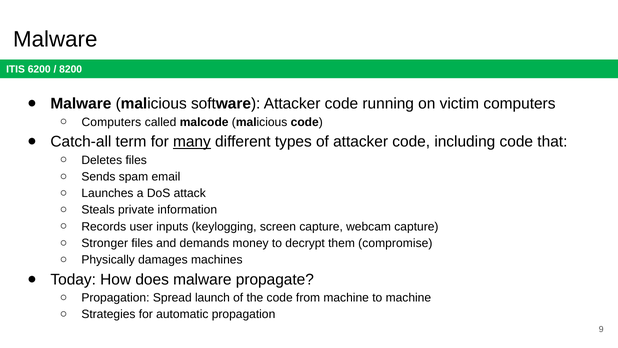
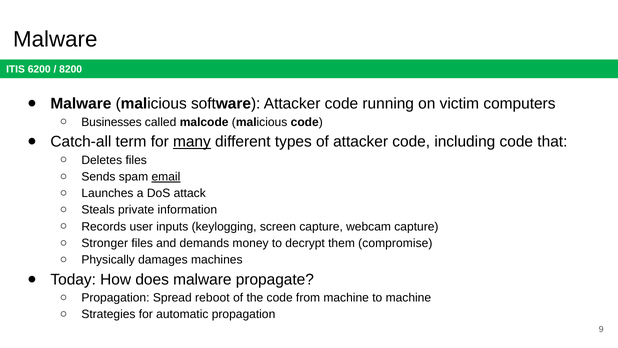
Computers: Computers -> Businesses (112, 122)
email underline: none -> present (166, 177)
launch: launch -> reboot (212, 298)
